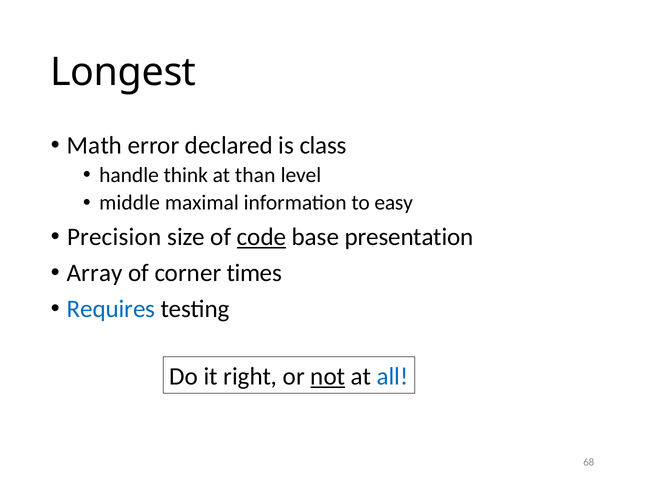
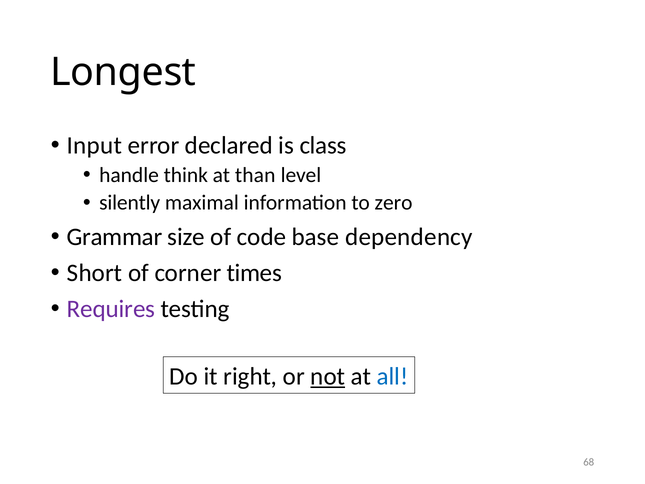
Math: Math -> Input (94, 145)
middle: middle -> silently (130, 203)
easy: easy -> zero (394, 203)
Precision: Precision -> Grammar (114, 237)
code underline: present -> none (262, 237)
presentation: presentation -> dependency (409, 237)
Array: Array -> Short (95, 273)
Requires colour: blue -> purple (111, 309)
